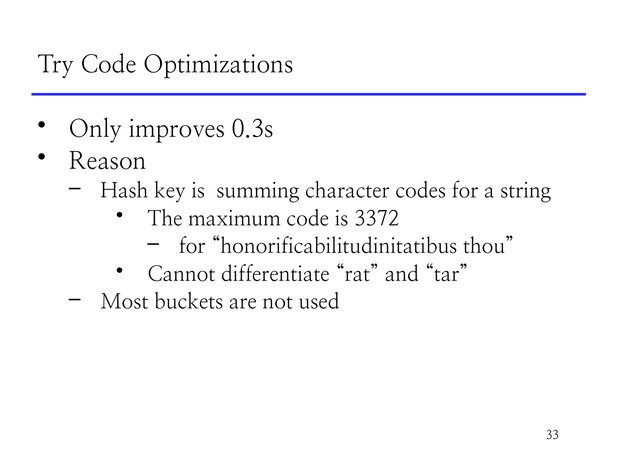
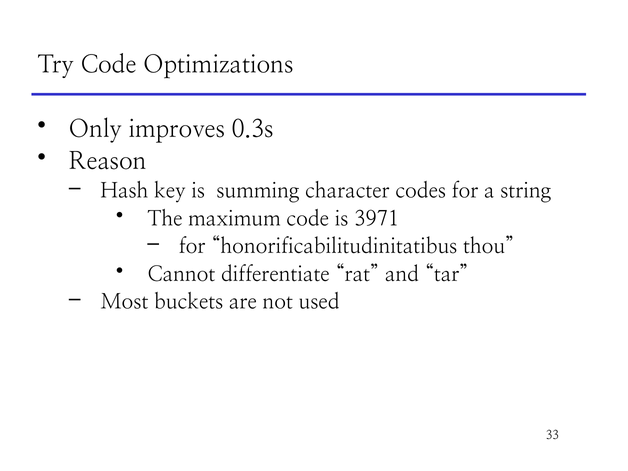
3372: 3372 -> 3971 (377, 219)
